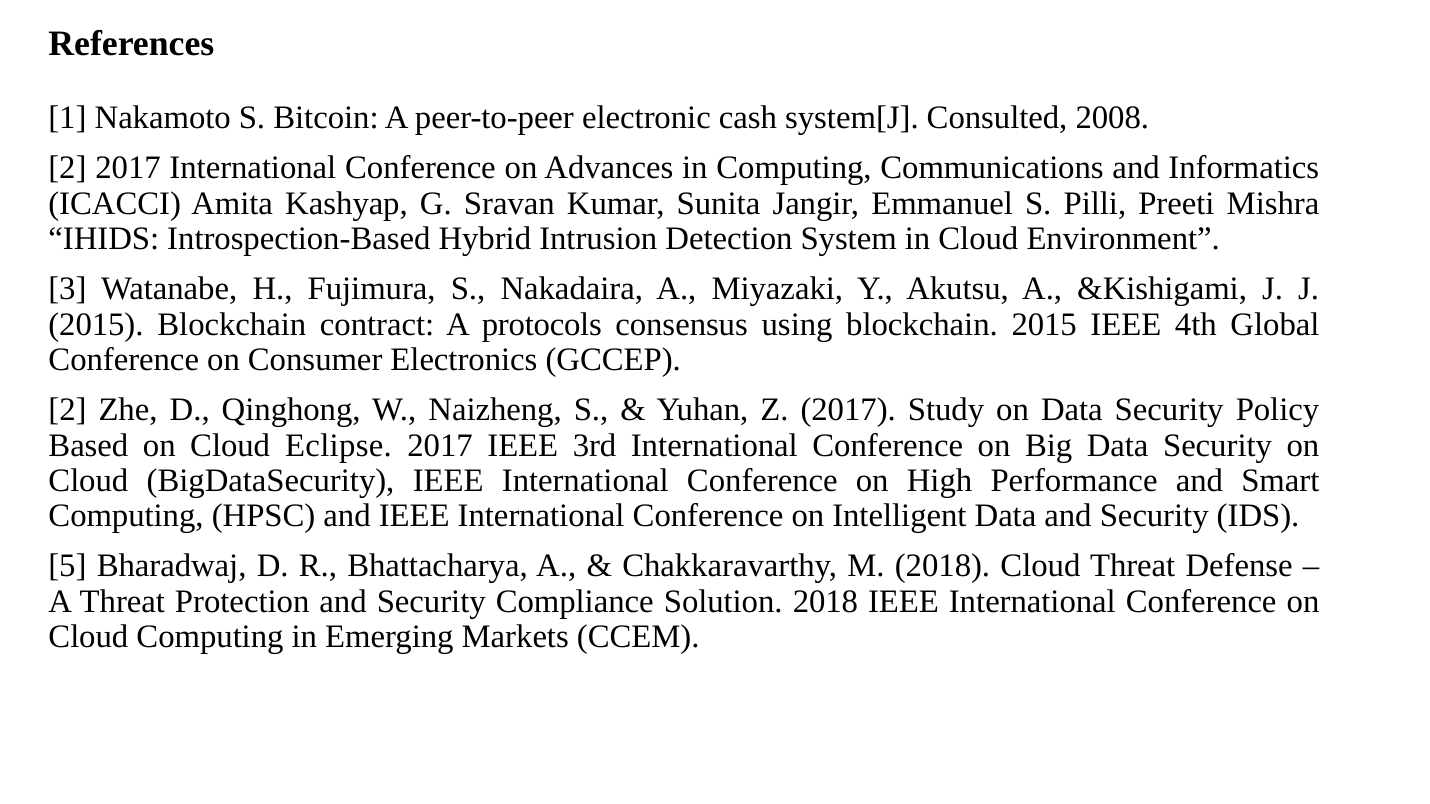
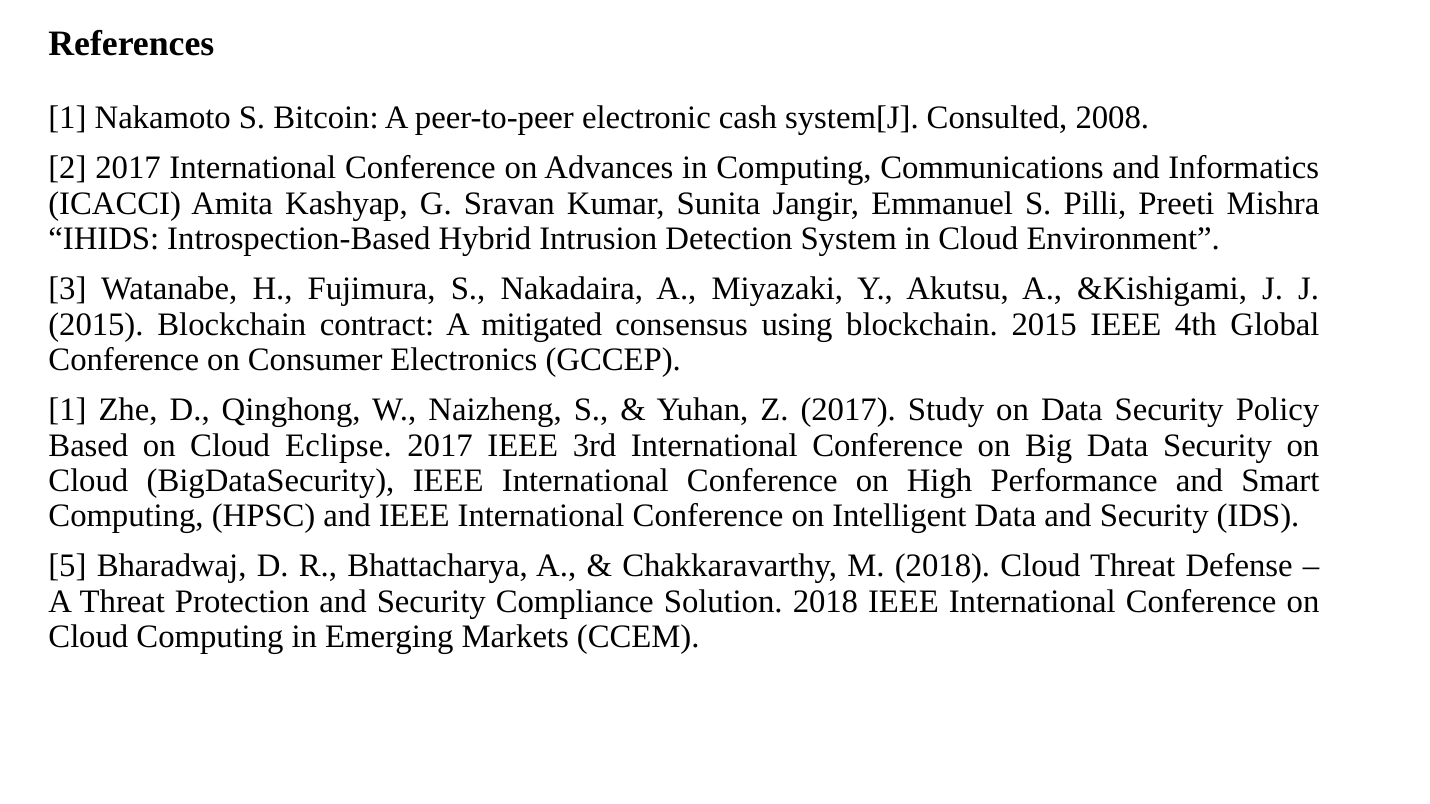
protocols: protocols -> mitigated (542, 325)
2: 2 -> 1 (68, 410)
